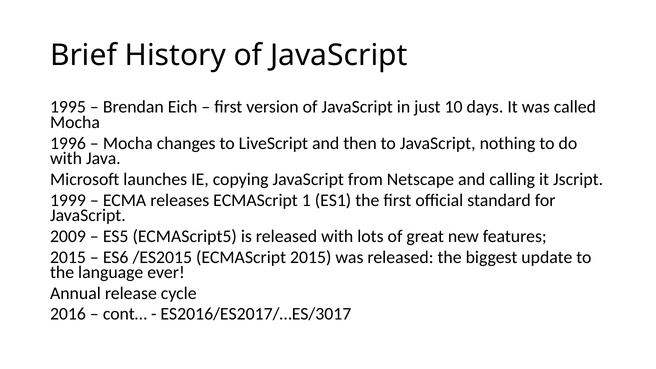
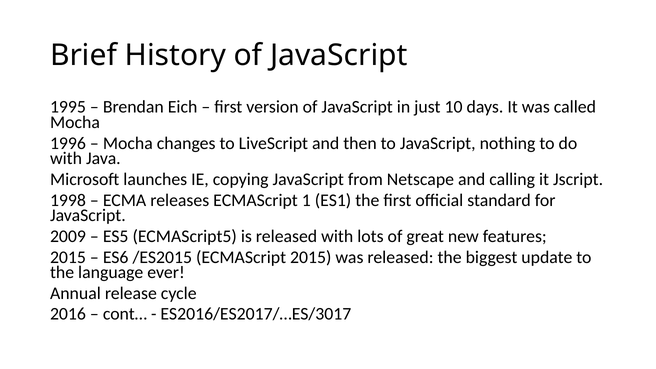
1999: 1999 -> 1998 (68, 200)
